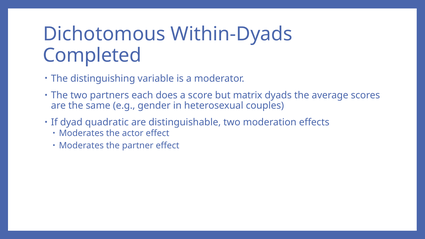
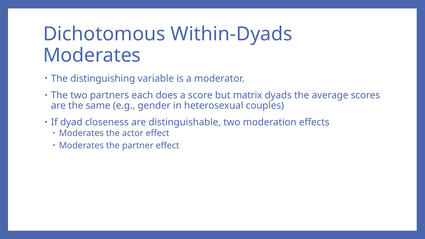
Completed: Completed -> Moderates (92, 55)
quadratic: quadratic -> closeness (107, 122)
